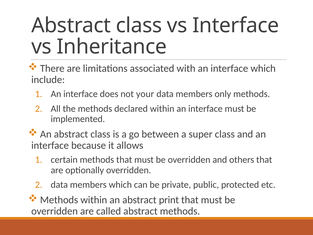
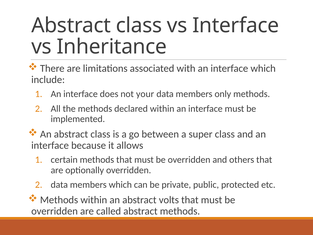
print: print -> volts (169, 200)
